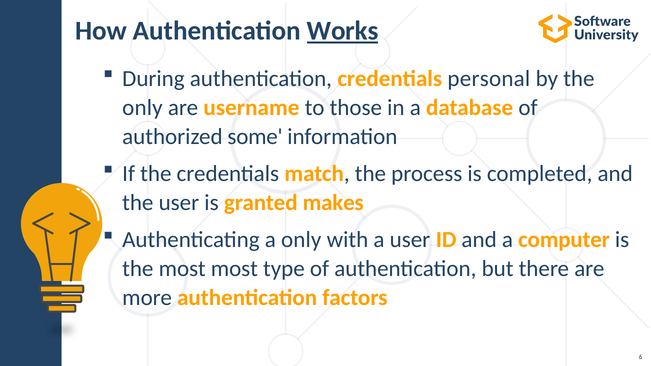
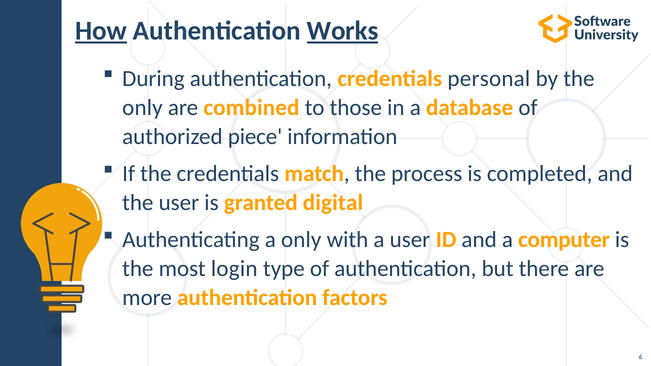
How underline: none -> present (101, 31)
username: username -> combined (251, 108)
some: some -> piece (255, 137)
makes: makes -> digital (333, 203)
most most: most -> login (234, 269)
